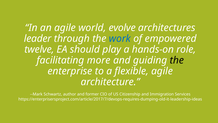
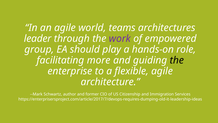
evolve: evolve -> teams (122, 28)
work colour: blue -> purple (120, 38)
twelve: twelve -> group (39, 49)
